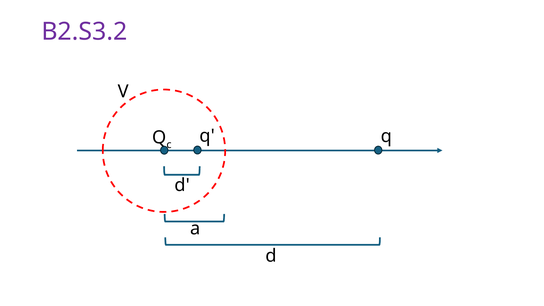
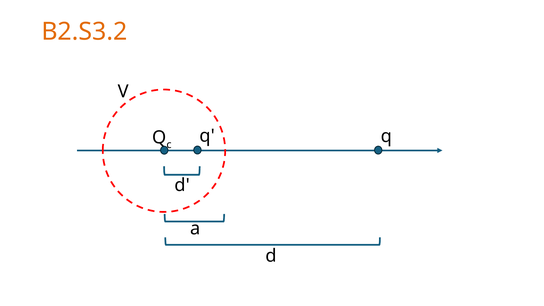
B2.S3.2 colour: purple -> orange (84, 32)
